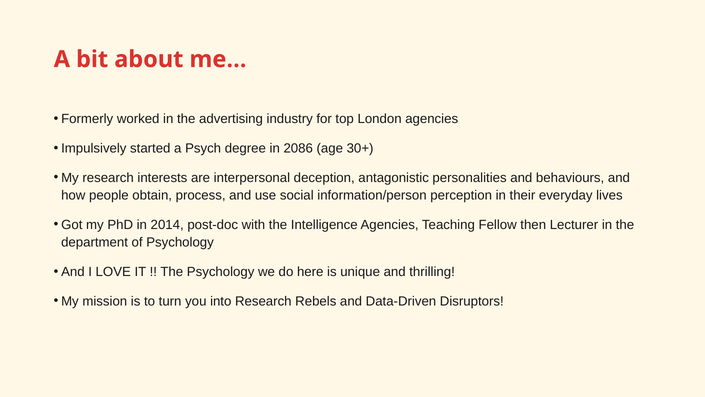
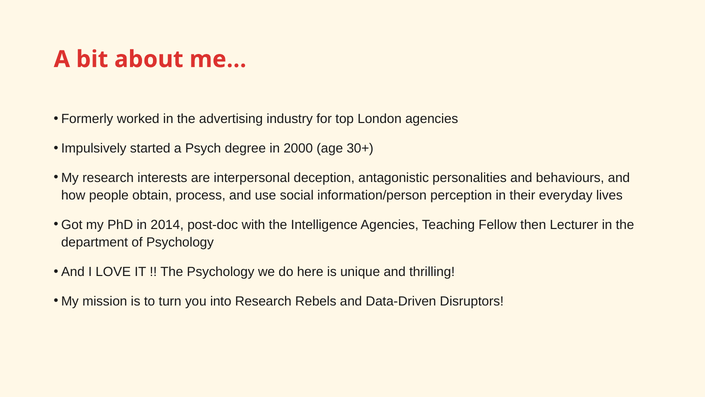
2086: 2086 -> 2000 (298, 148)
